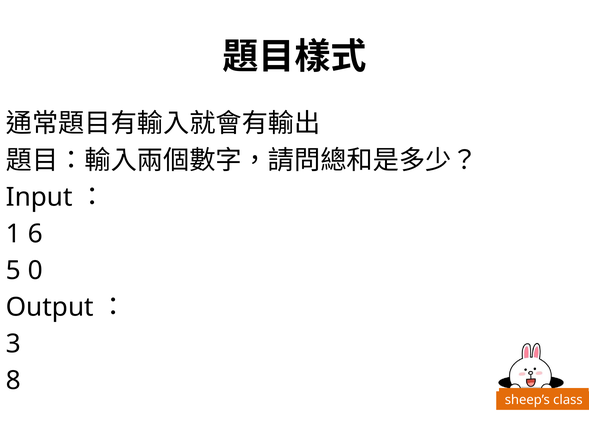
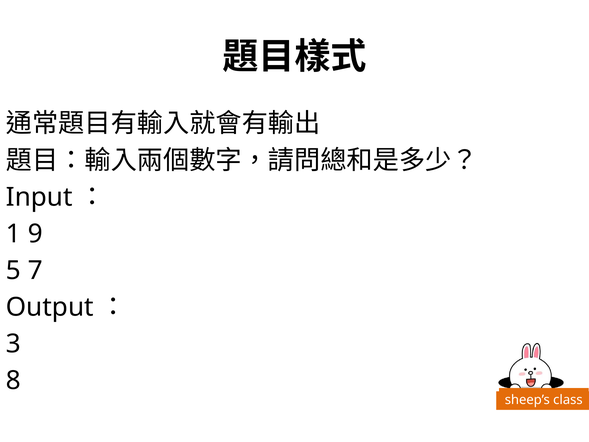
6: 6 -> 9 (35, 234)
0: 0 -> 7 (35, 270)
